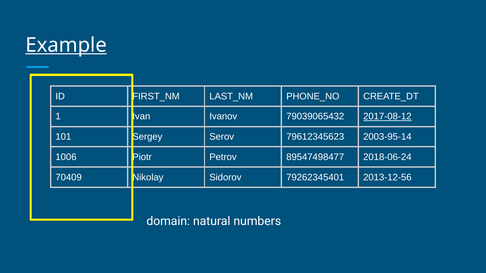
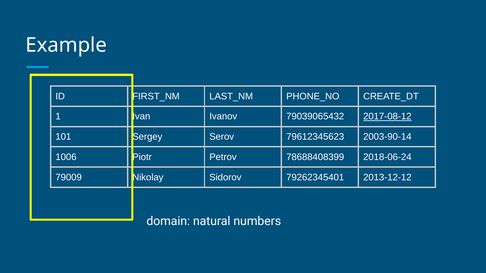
Example underline: present -> none (66, 45)
2003-95-14: 2003-95-14 -> 2003-90-14 (387, 137)
89547498477: 89547498477 -> 78688408399 (315, 157)
70409: 70409 -> 79009 (69, 178)
2013-12-56: 2013-12-56 -> 2013-12-12 (387, 178)
